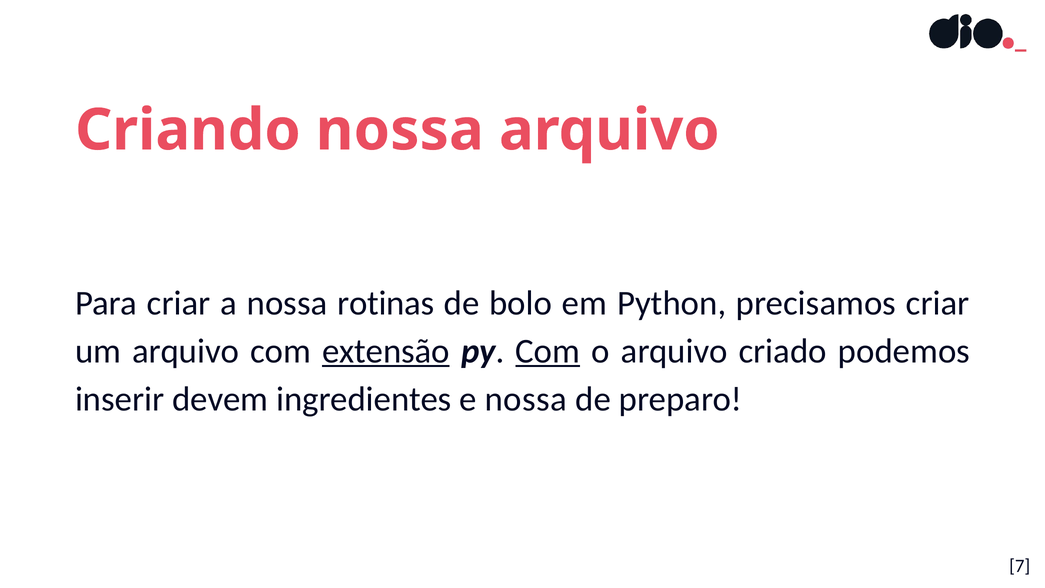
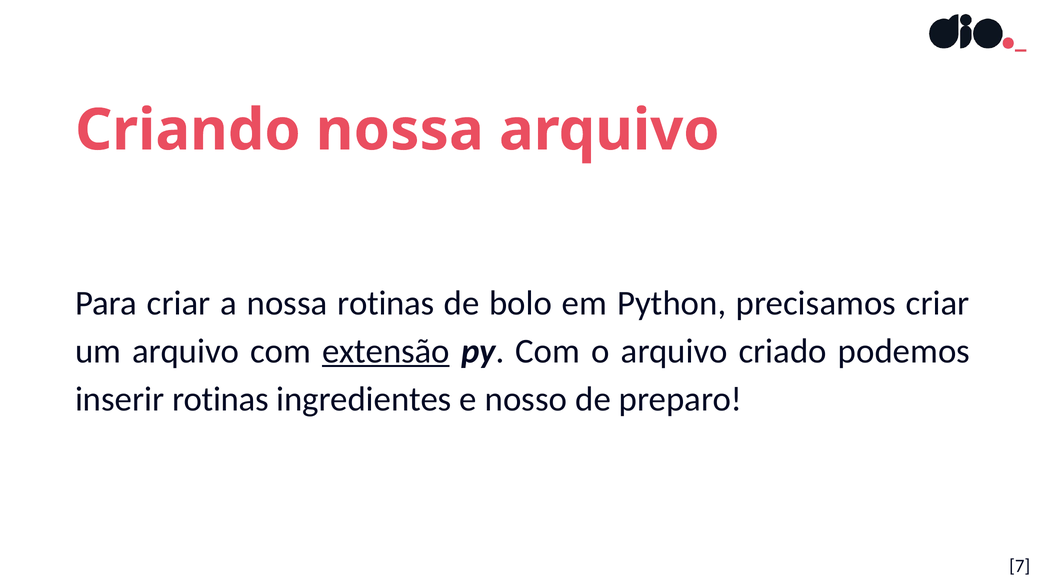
Com underline: present -> none (548, 351)
inserir devem: devem -> rotinas (220, 399)
e nossa: nossa -> nosso (526, 399)
